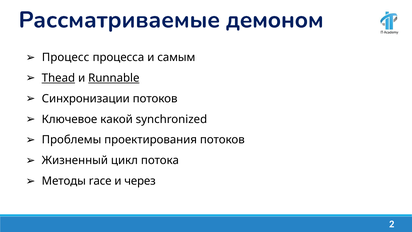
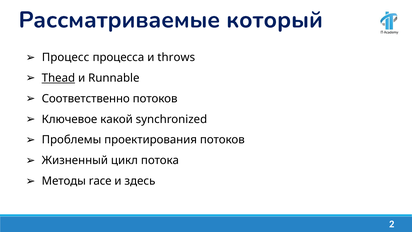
демоном: демоном -> который (275, 20)
самым: самым -> throws (176, 57)
Runnable underline: present -> none (114, 78)
Синхронизации: Синхронизации -> Соответственно (86, 99)
через: через -> здесь (140, 181)
